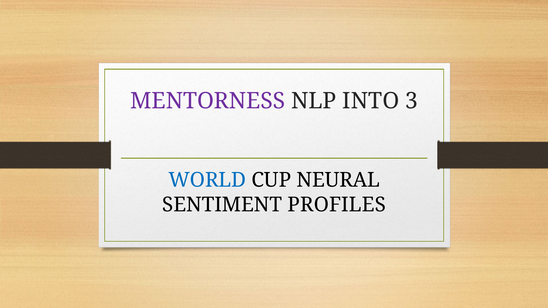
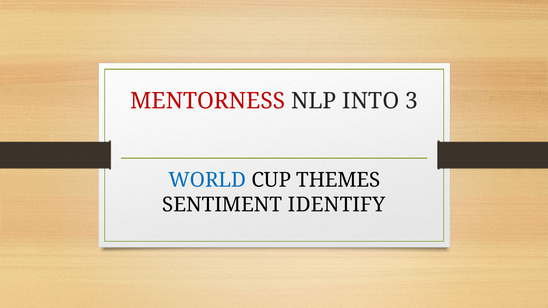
MENTORNESS colour: purple -> red (208, 101)
NEURAL: NEURAL -> THEMES (338, 180)
PROFILES: PROFILES -> IDENTIFY (337, 205)
